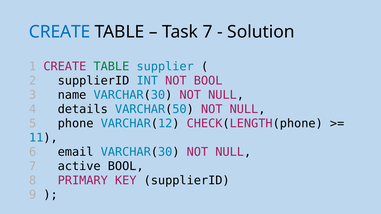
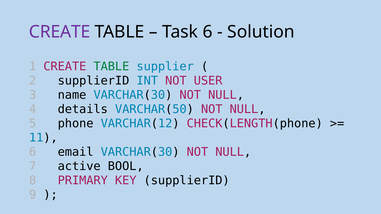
CREATE colour: blue -> purple (60, 32)
Task 7: 7 -> 6 (208, 32)
NOT BOOL: BOOL -> USER (208, 81)
